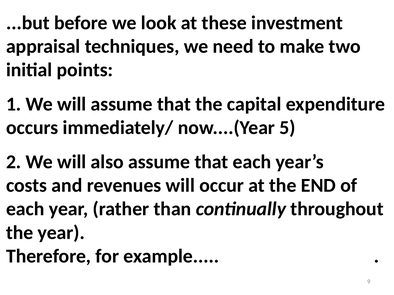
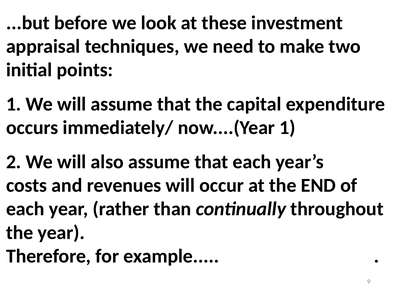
now....(Year 5: 5 -> 1 (287, 128)
